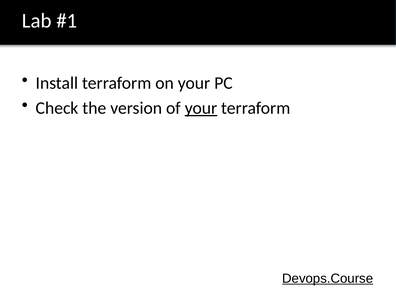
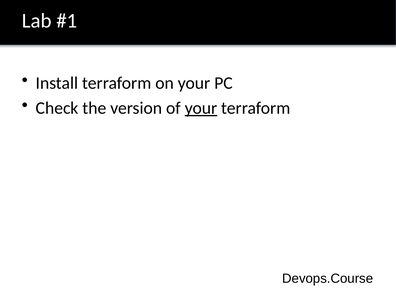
Devops.Course underline: present -> none (328, 278)
